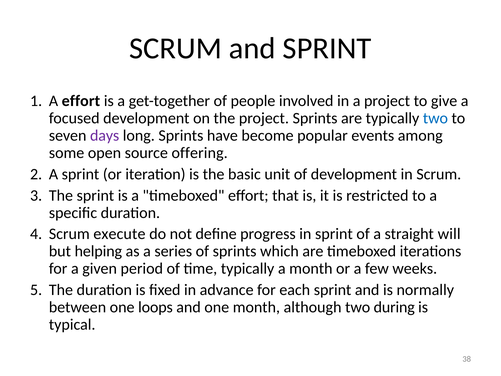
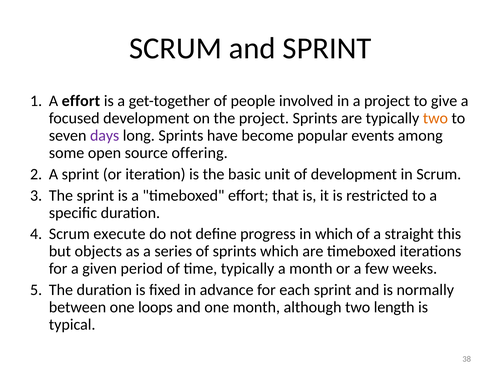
two colour: blue -> orange (435, 118)
in sprint: sprint -> which (334, 234)
will: will -> this (449, 234)
helping: helping -> objects (98, 251)
during: during -> length (394, 307)
